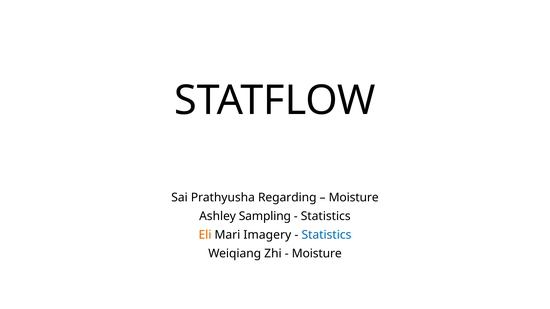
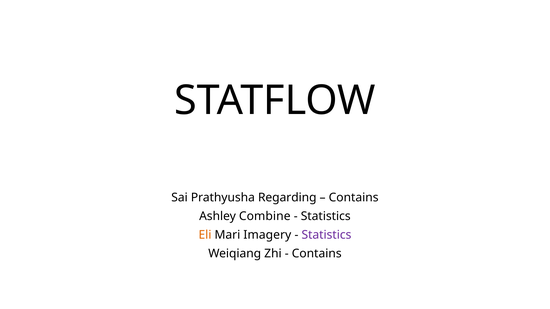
Moisture: Moisture -> Contains (354, 198)
Sampling: Sampling -> Combine (265, 217)
Statistics colour: blue -> purple (326, 235)
Moisture: Moisture -> Contains (317, 254)
